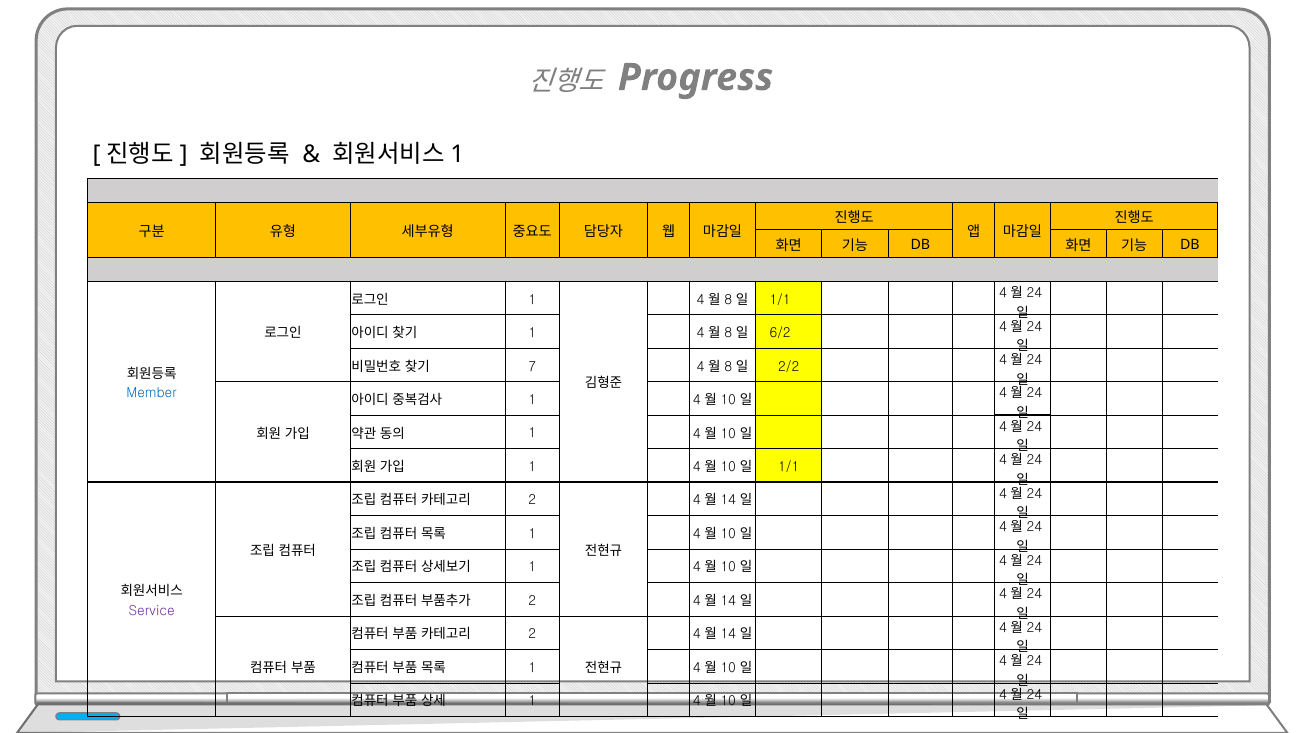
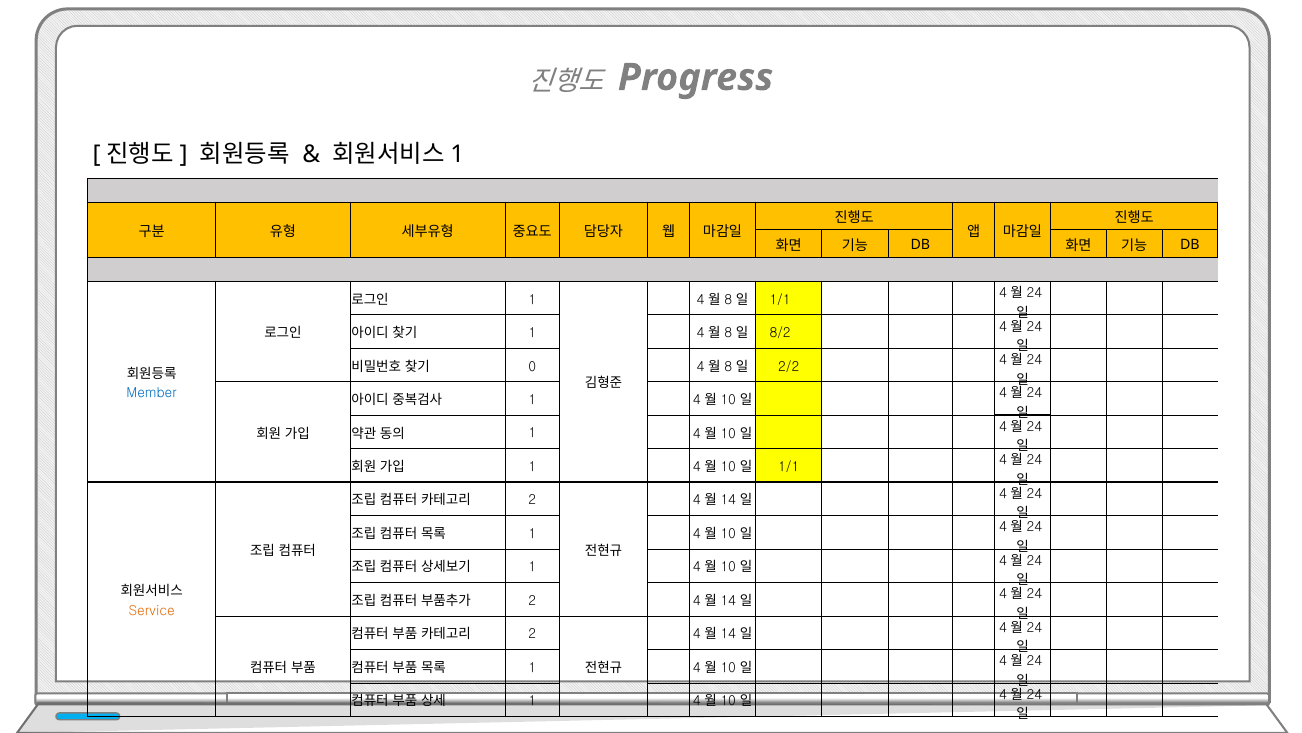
6/2: 6/2 -> 8/2 (780, 333)
7: 7 -> 0 (532, 366)
Service colour: purple -> orange (152, 610)
